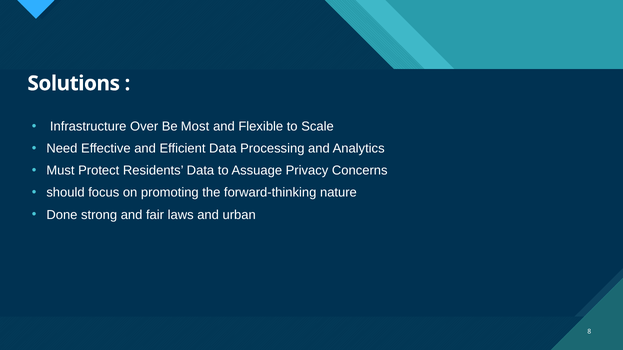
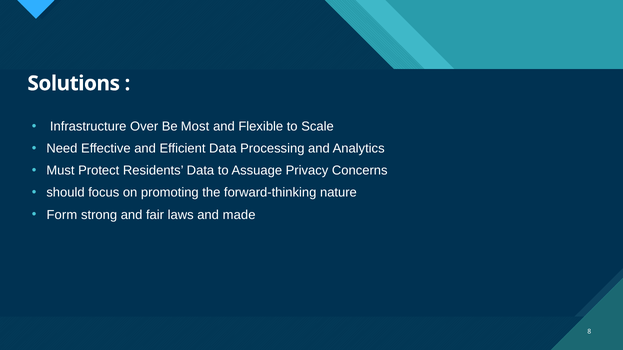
Done: Done -> Form (62, 215)
urban: urban -> made (239, 215)
